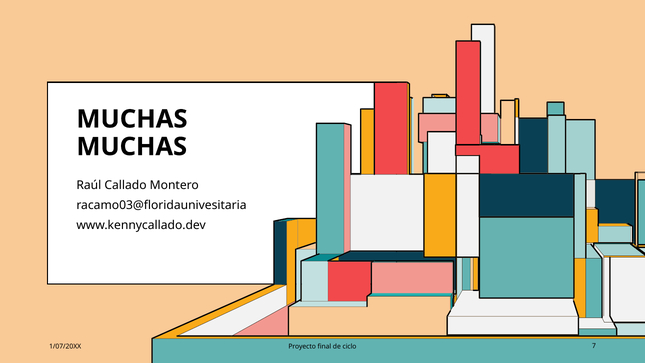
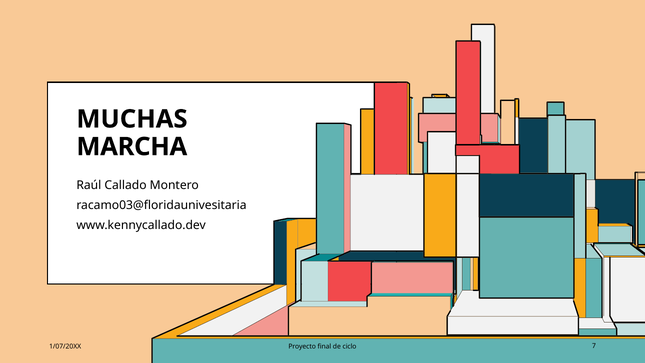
MUCHAS: MUCHAS -> MARCHA (132, 147)
